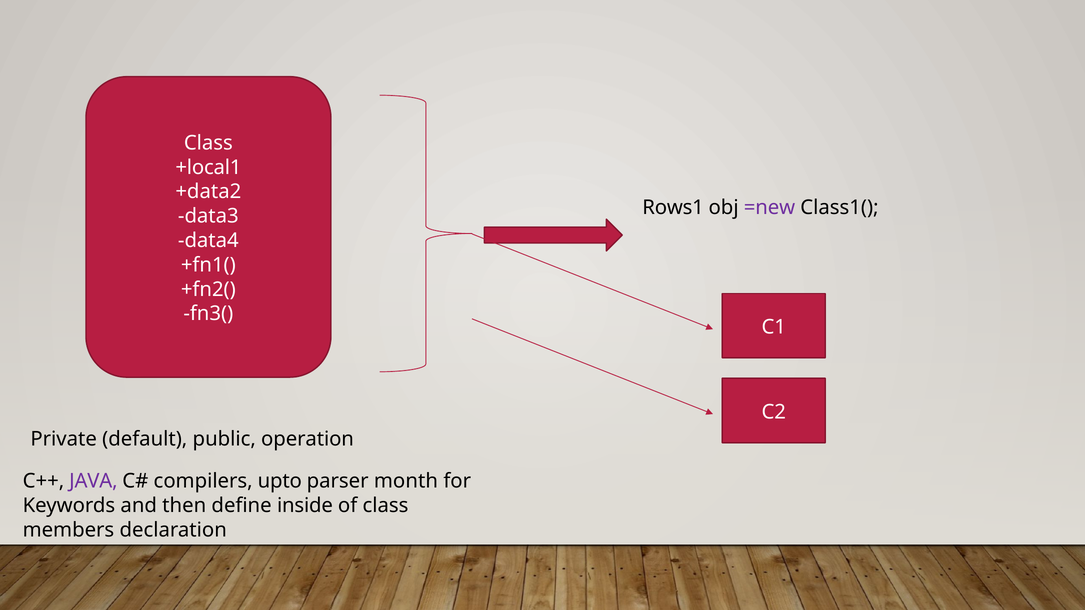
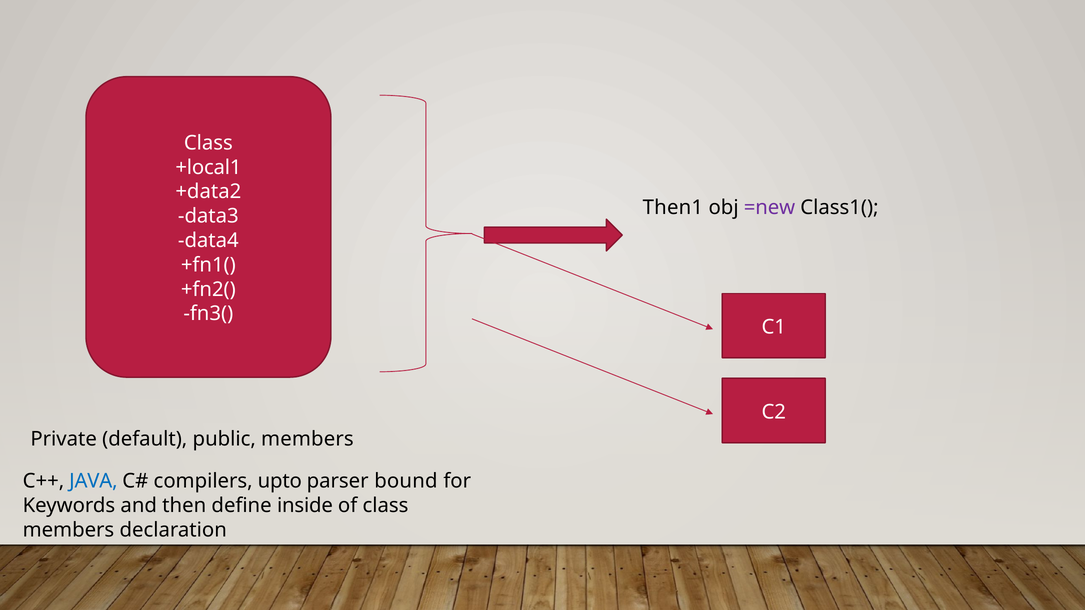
Rows1: Rows1 -> Then1 (673, 207)
public operation: operation -> members (307, 439)
JAVA colour: purple -> blue (93, 482)
month: month -> bound (406, 482)
